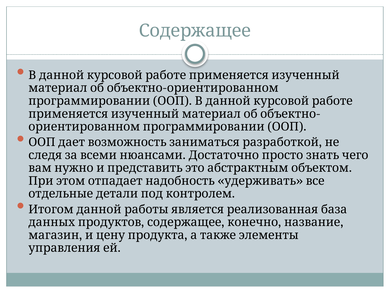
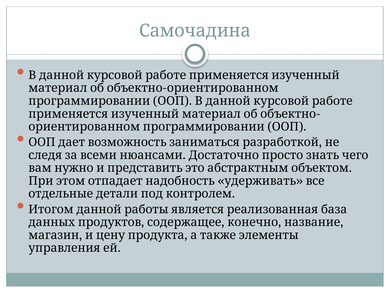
Содержащее: Содержащее -> Самочадина (195, 31)
